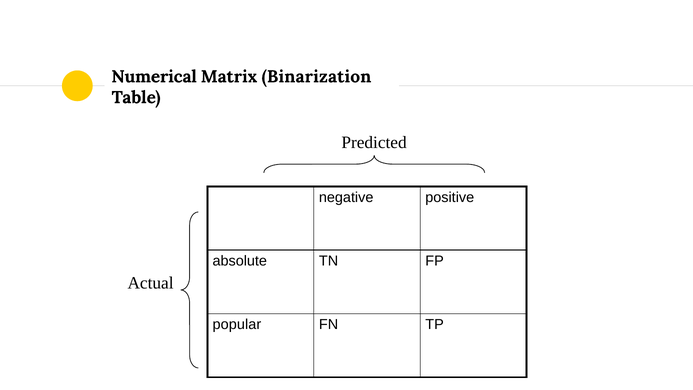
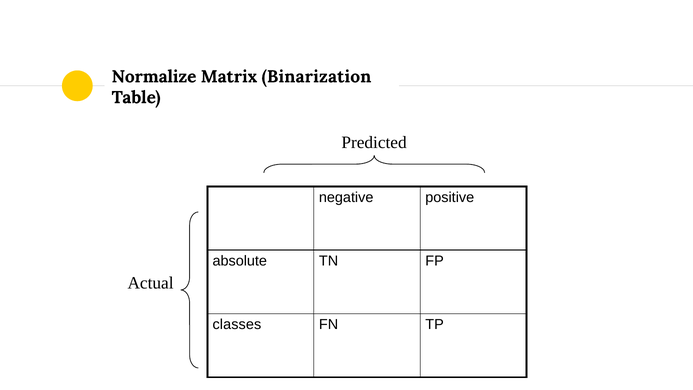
Numerical: Numerical -> Normalize (154, 77)
popular: popular -> classes (237, 324)
